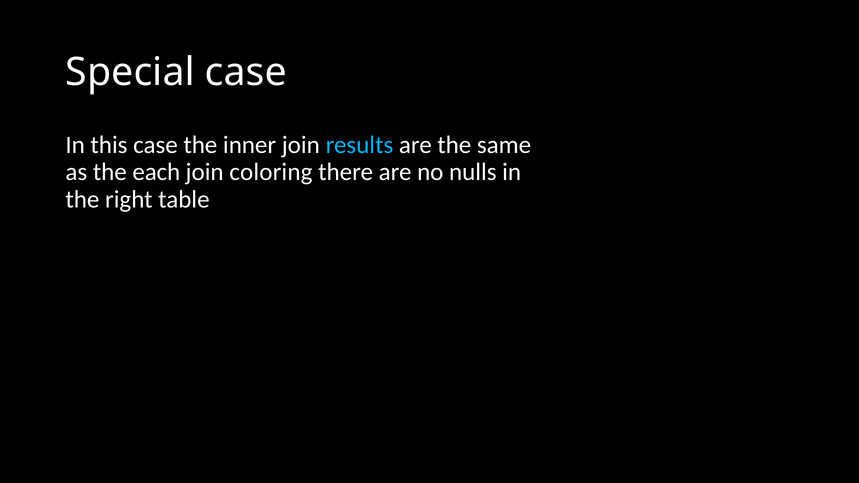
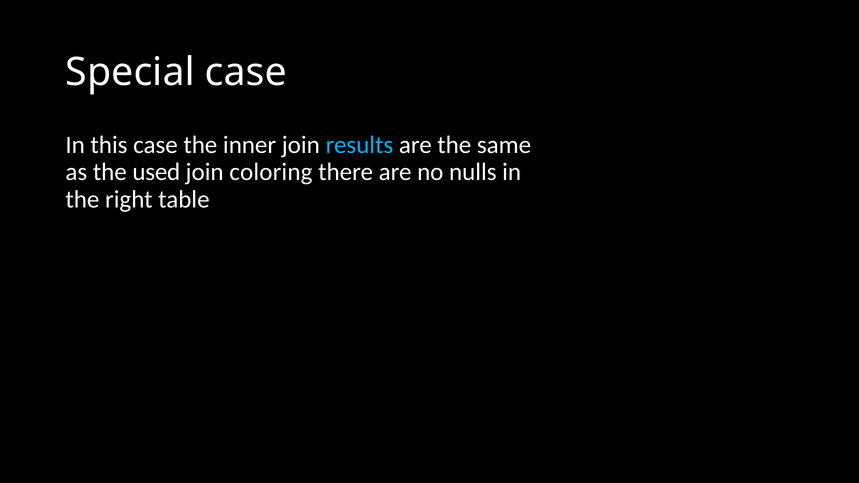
each: each -> used (156, 172)
